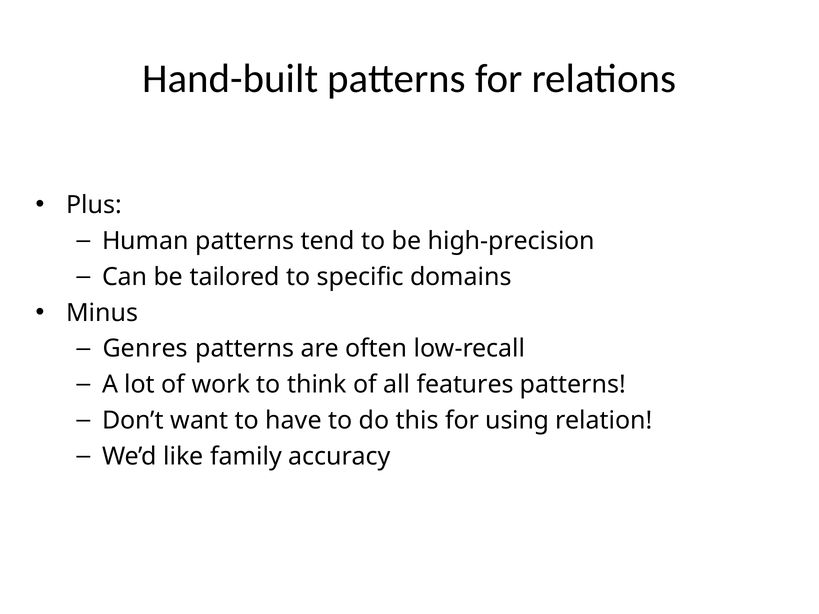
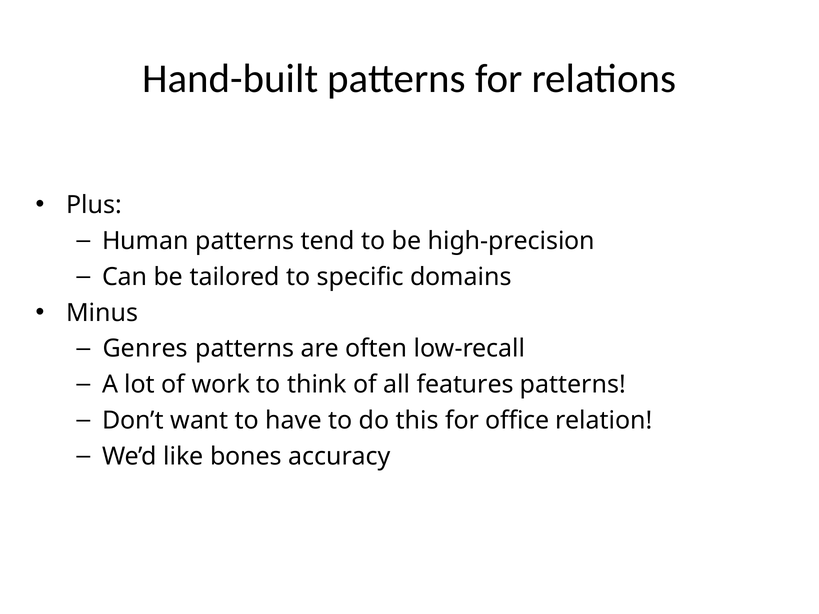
using: using -> office (517, 421)
family: family -> bones (246, 457)
